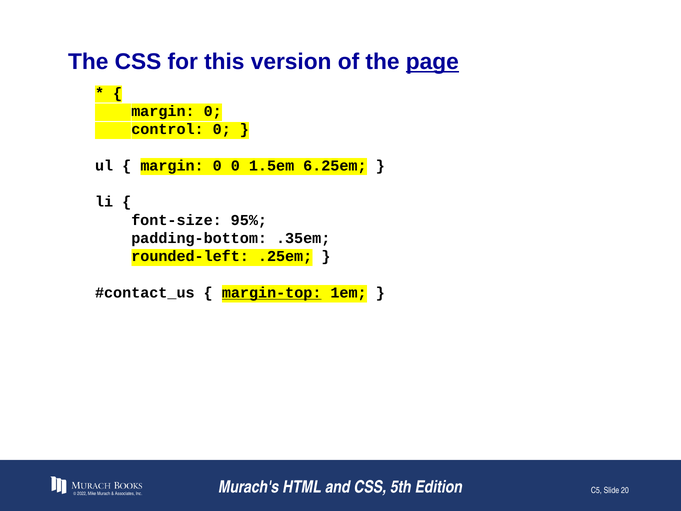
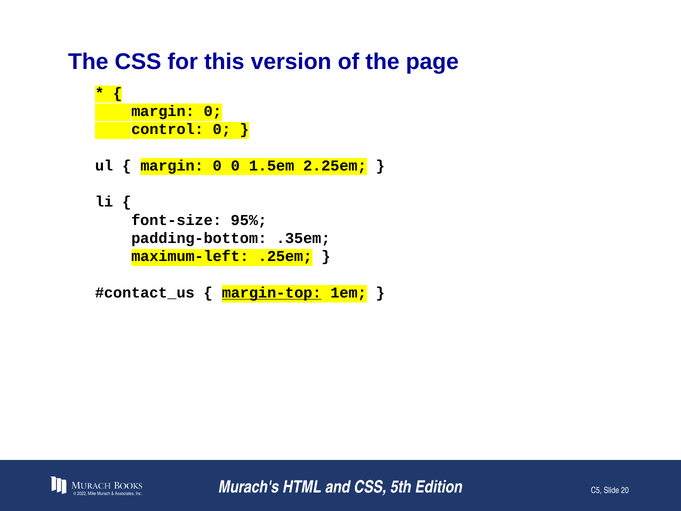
page underline: present -> none (432, 62)
6.25em: 6.25em -> 2.25em (335, 166)
rounded-left: rounded-left -> maximum-left (190, 256)
